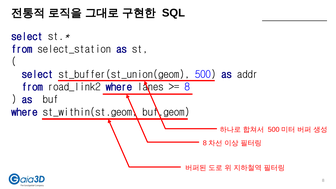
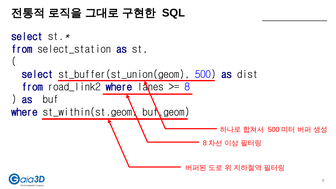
addr: addr -> dist (248, 74)
